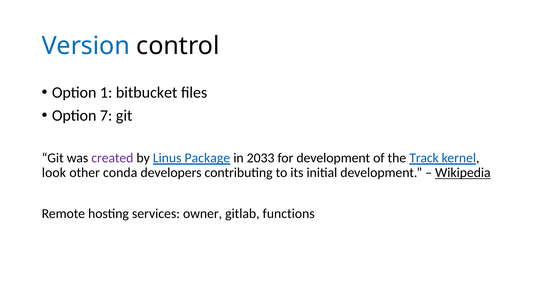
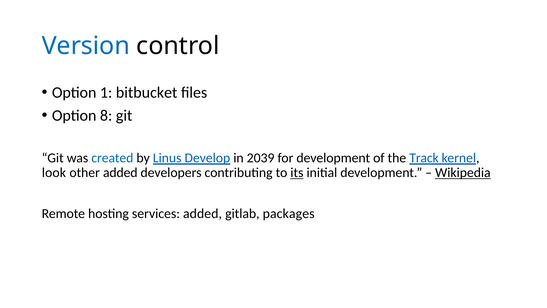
7: 7 -> 8 (106, 115)
created colour: purple -> blue (112, 158)
Package: Package -> Develop (207, 158)
2033: 2033 -> 2039 (261, 158)
other conda: conda -> added (120, 173)
its underline: none -> present (297, 173)
services owner: owner -> added (203, 214)
functions: functions -> packages (289, 214)
